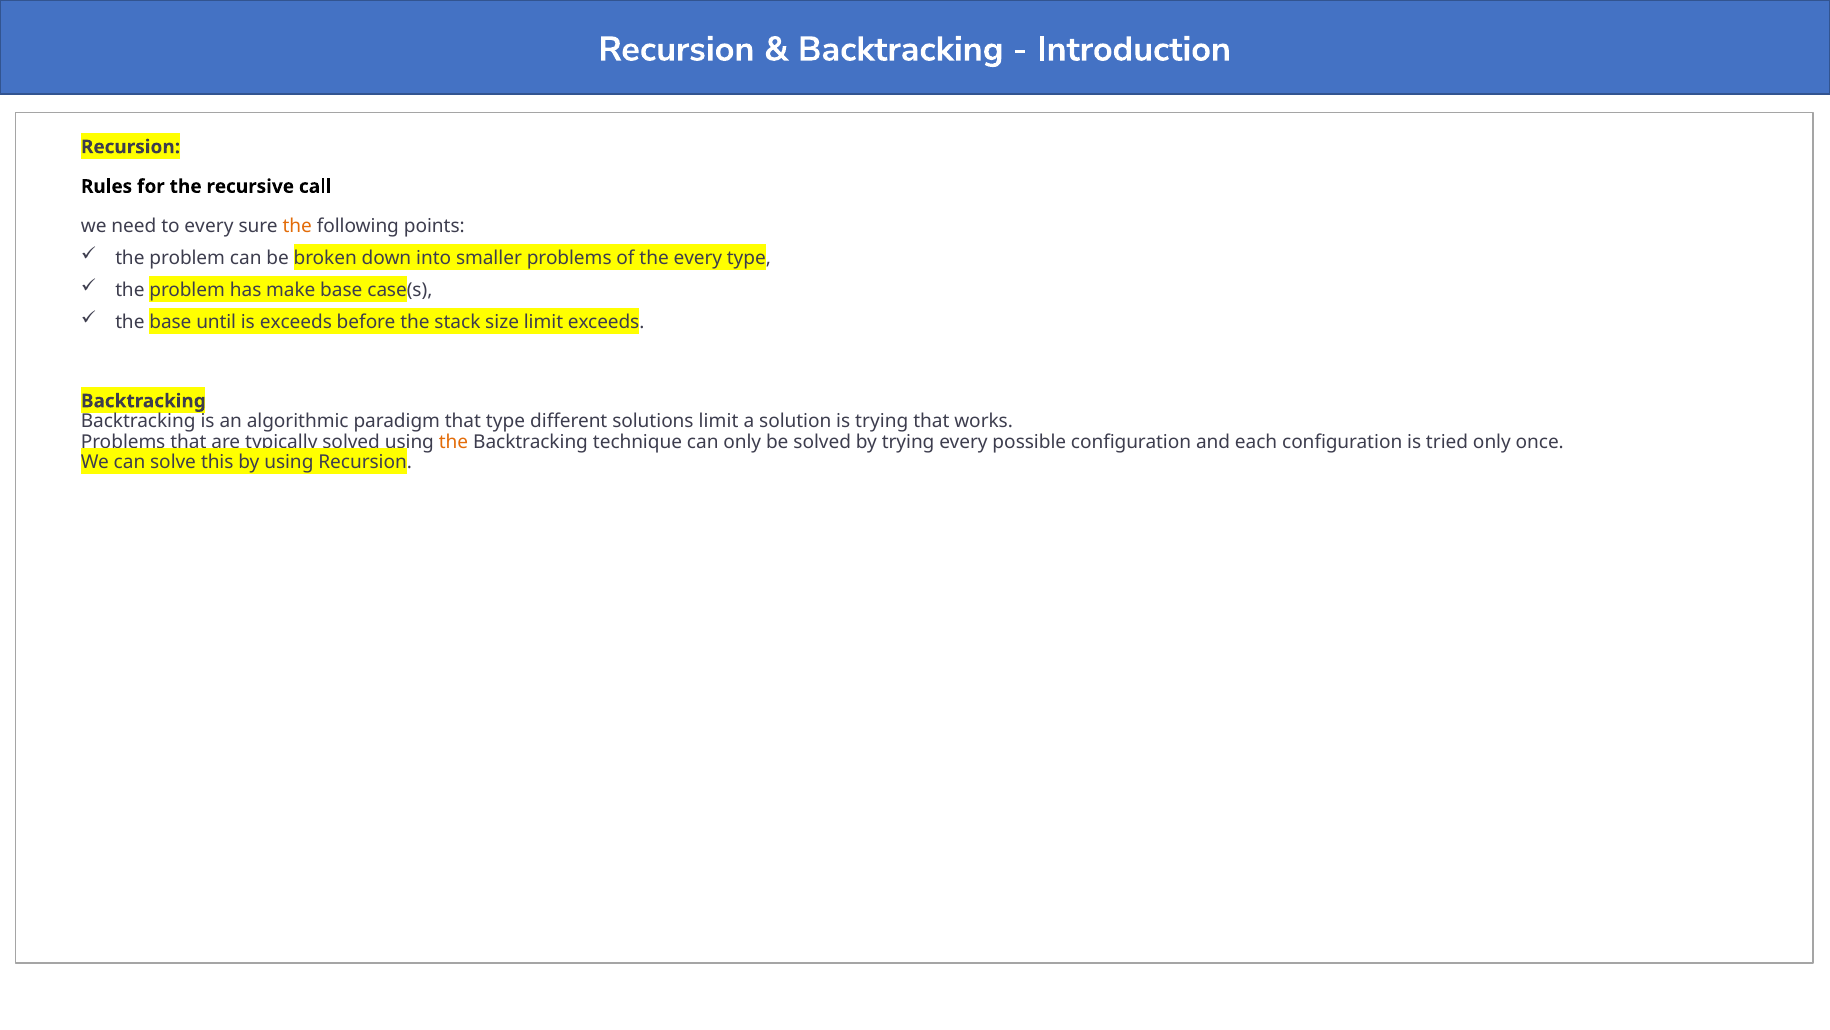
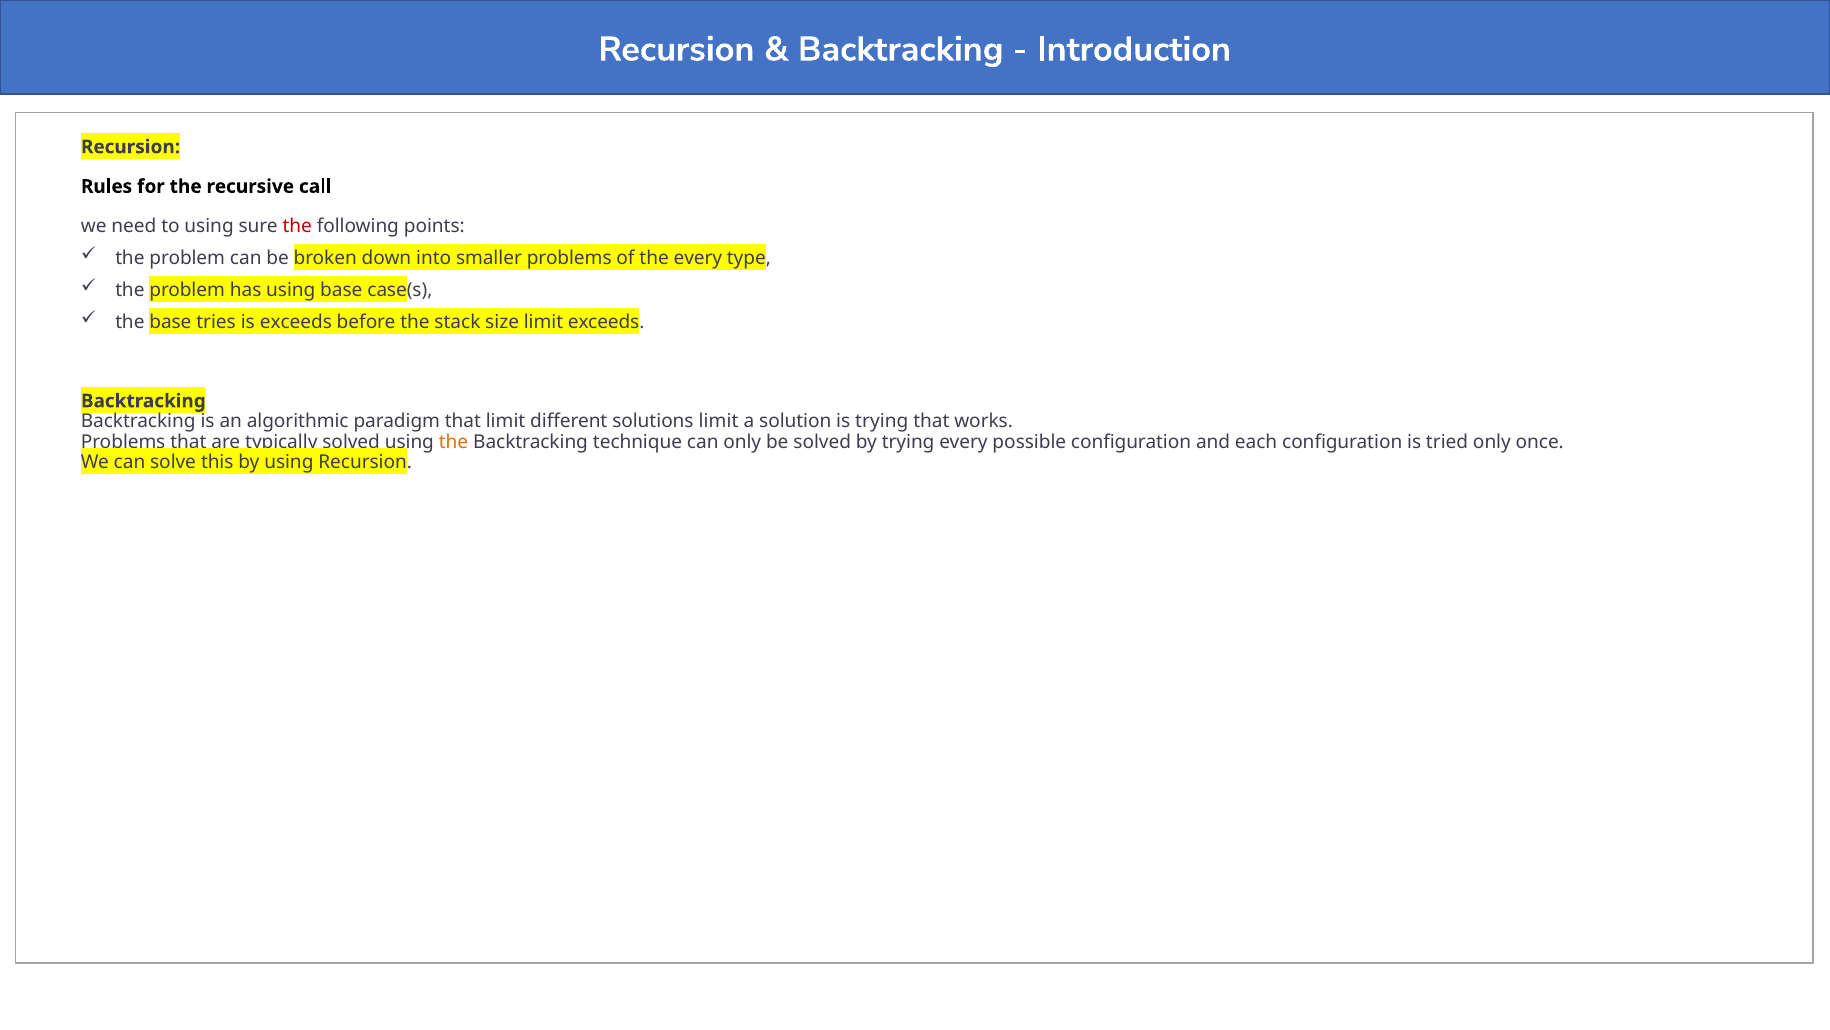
to every: every -> using (209, 226)
the colour: orange -> red (297, 226)
has make: make -> using (291, 290)
until: until -> tries (216, 322)
that type: type -> limit (506, 421)
